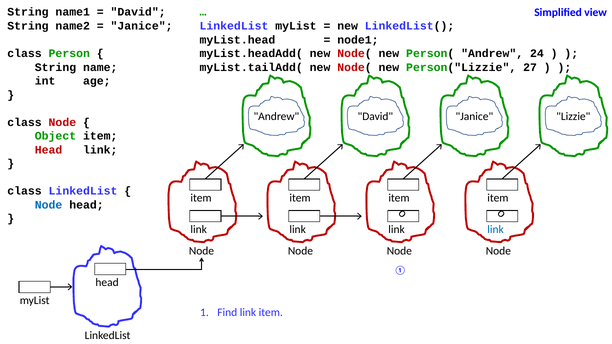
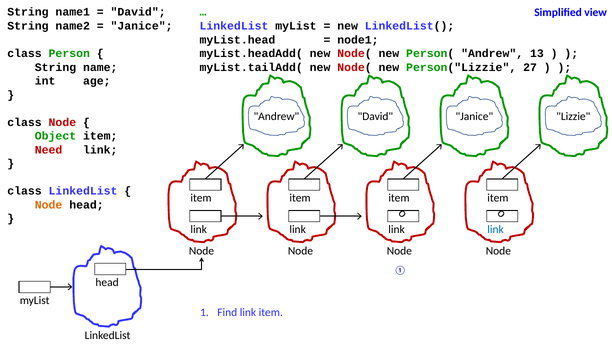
24: 24 -> 13 (537, 54)
Head: Head -> Need (49, 150)
Node colour: blue -> orange (49, 205)
